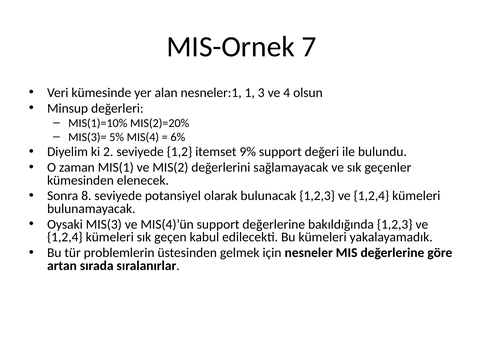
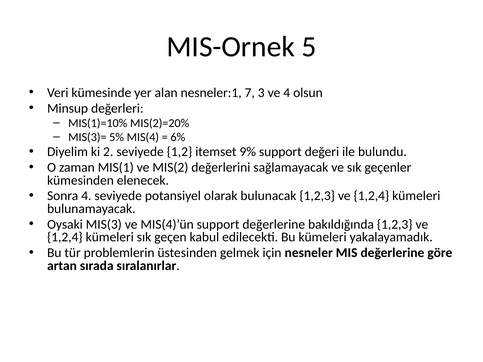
7: 7 -> 5 (309, 47)
1: 1 -> 7 (250, 93)
Sonra 8: 8 -> 4 (86, 196)
